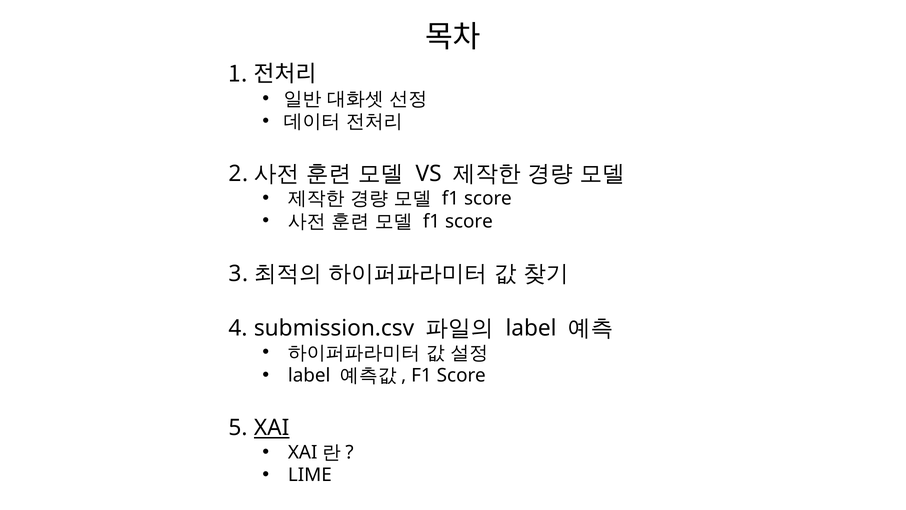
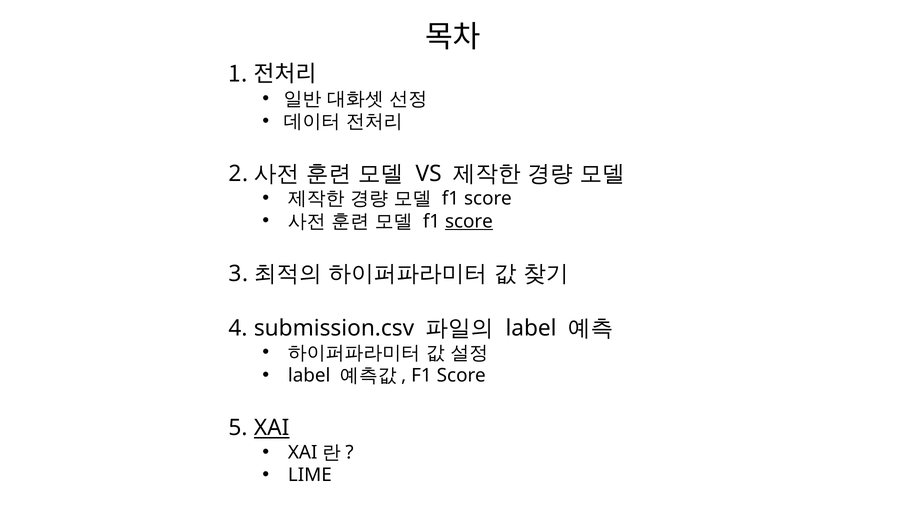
score underline: none -> present (469, 221)
